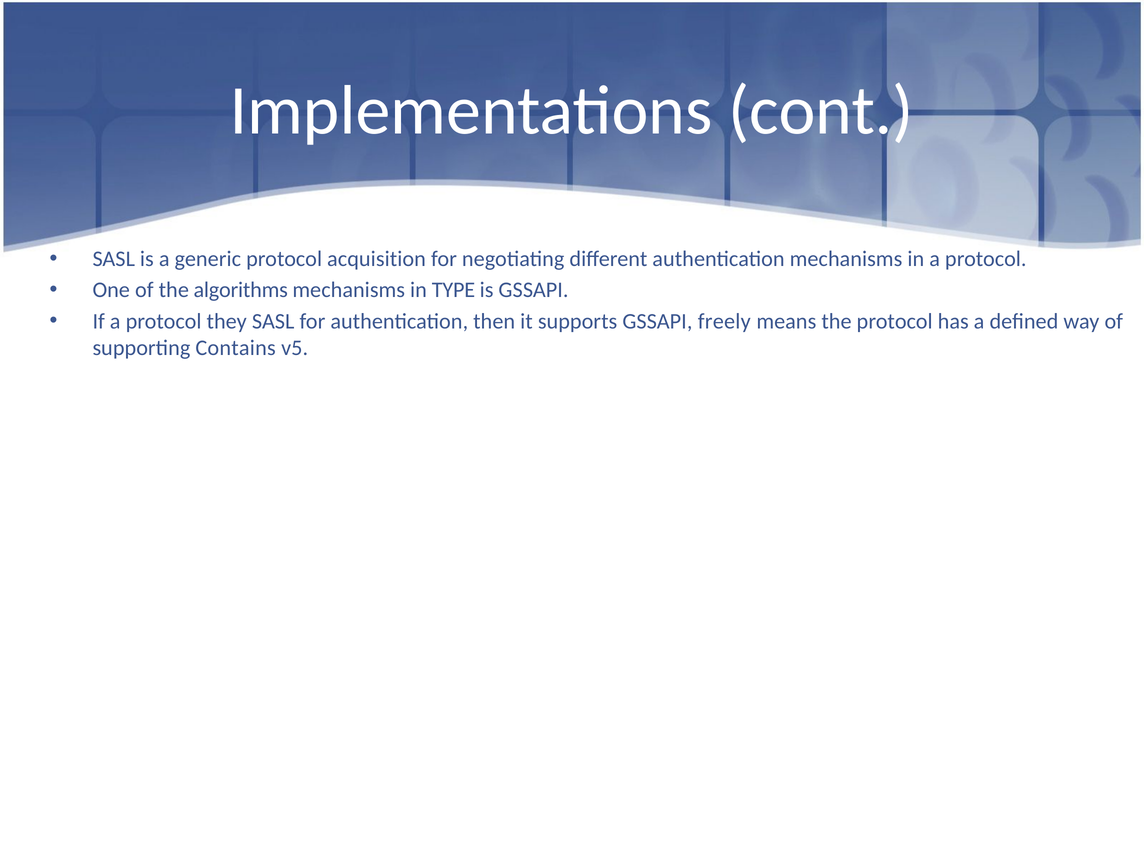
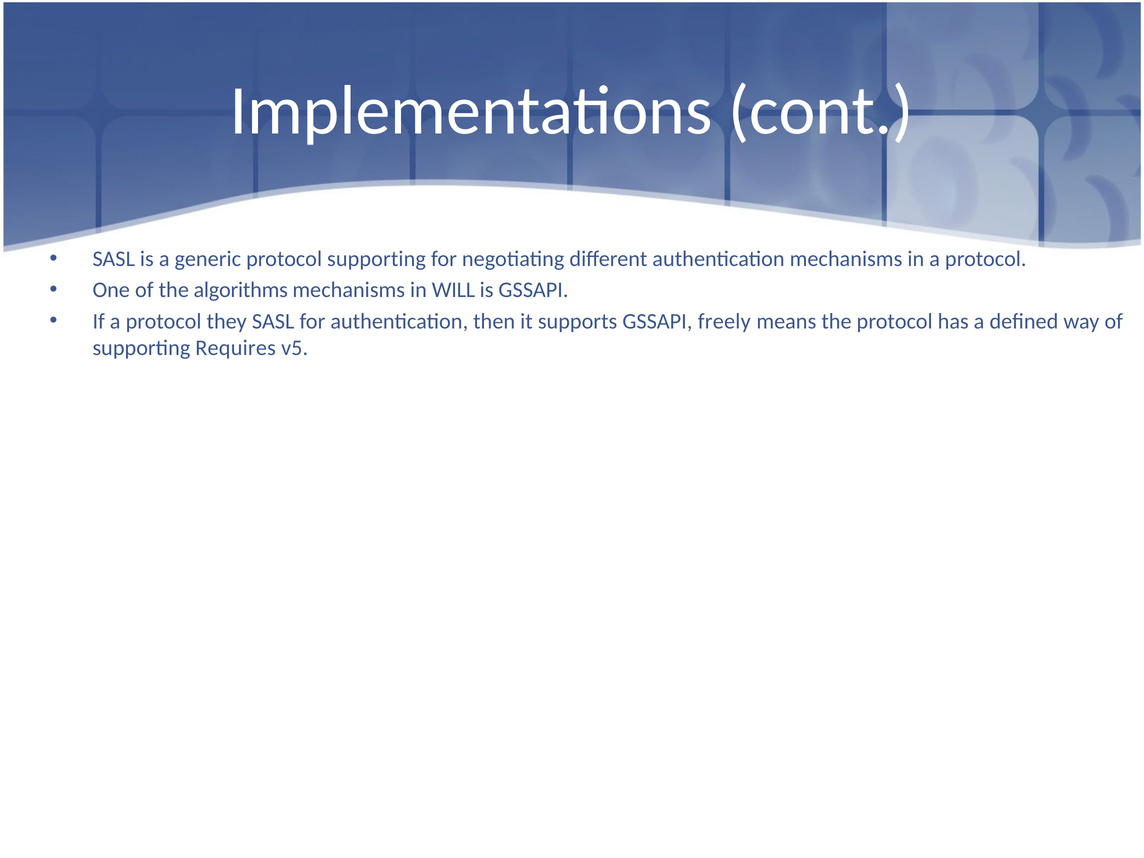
protocol acquisition: acquisition -> supporting (376, 259)
TYPE: TYPE -> WILL (453, 290)
Contains: Contains -> Requires (236, 348)
